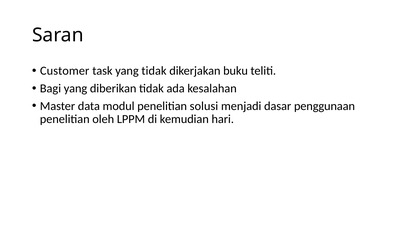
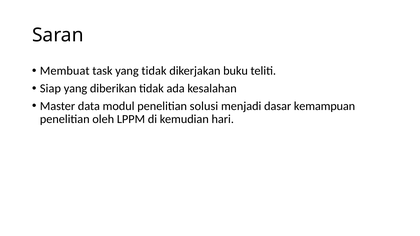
Customer: Customer -> Membuat (65, 71)
Bagi: Bagi -> Siap (50, 89)
penggunaan: penggunaan -> kemampuan (325, 106)
